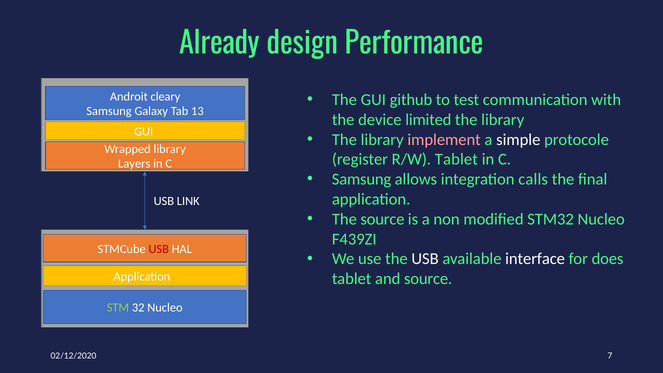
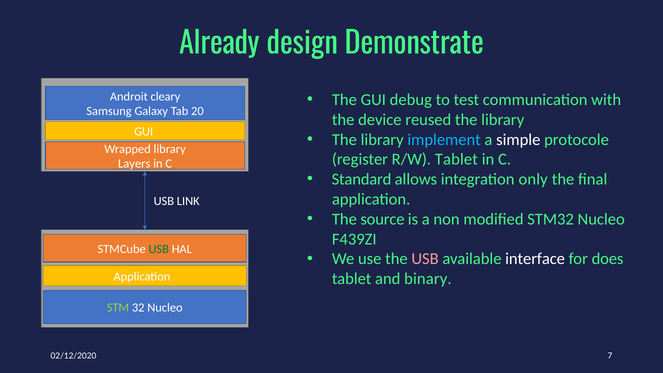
Performance: Performance -> Demonstrate (414, 44)
github: github -> debug (411, 100)
13: 13 -> 20 (197, 111)
limited: limited -> reused (428, 120)
implement colour: pink -> light blue (444, 140)
Samsung: Samsung -> Standard (362, 179)
calls: calls -> only (533, 179)
USB colour: red -> green (159, 249)
USB colour: white -> pink (425, 259)
and source: source -> binary (428, 279)
